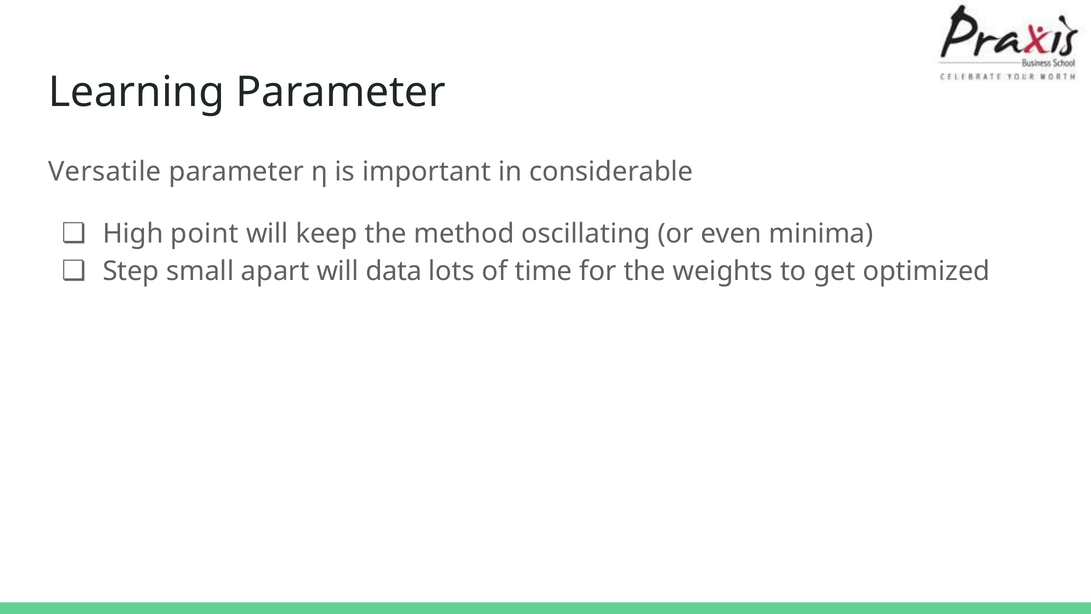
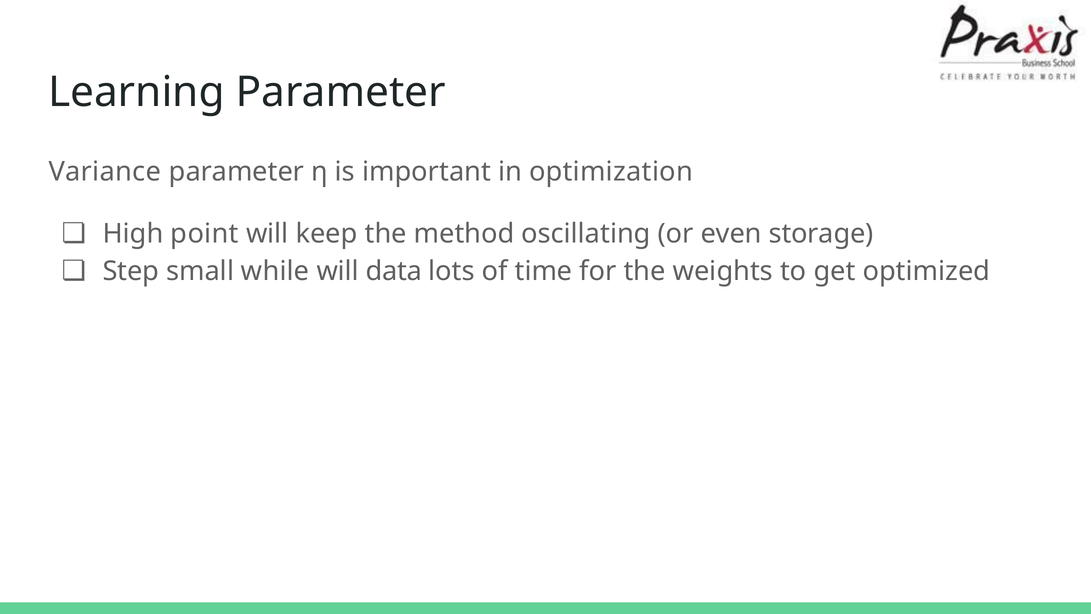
Versatile: Versatile -> Variance (105, 172)
considerable: considerable -> optimization (611, 172)
minima: minima -> storage (821, 233)
apart: apart -> while (275, 271)
